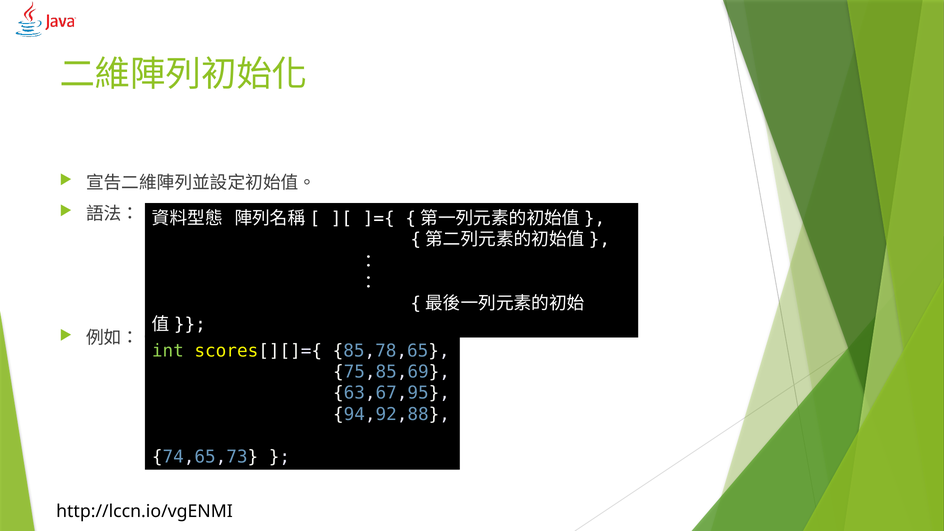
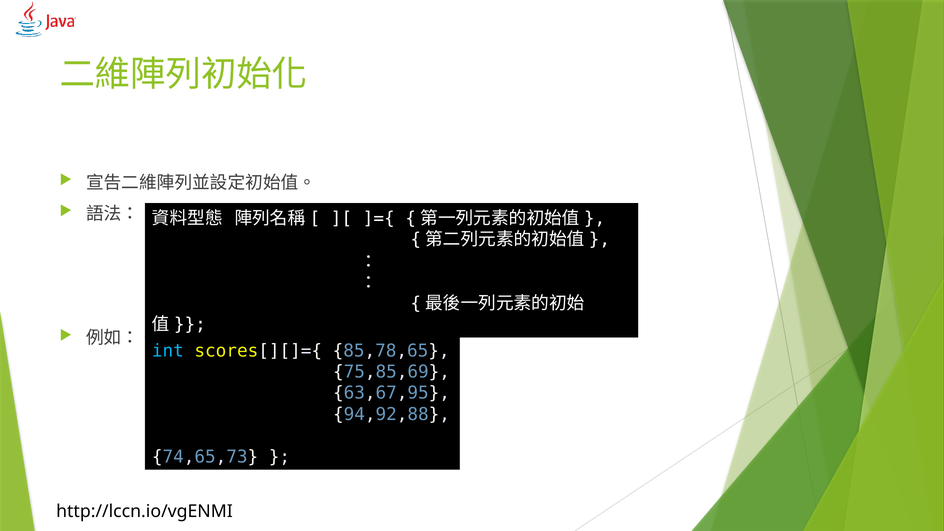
int colour: light green -> light blue (168, 351)
